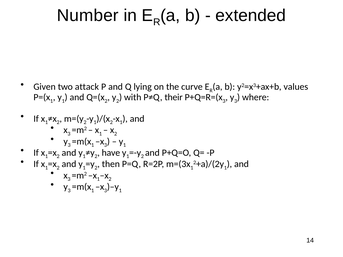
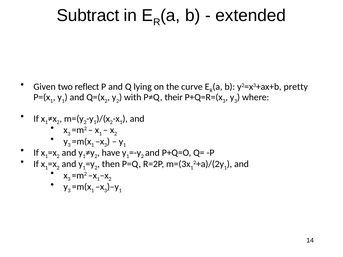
Number: Number -> Subtract (88, 15)
attack: attack -> reflect (87, 87)
values: values -> pretty (296, 87)
